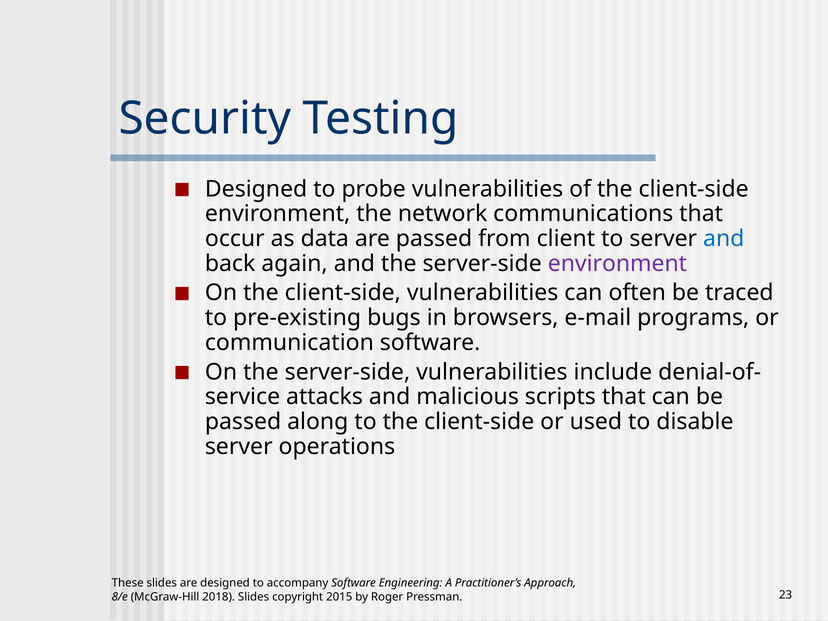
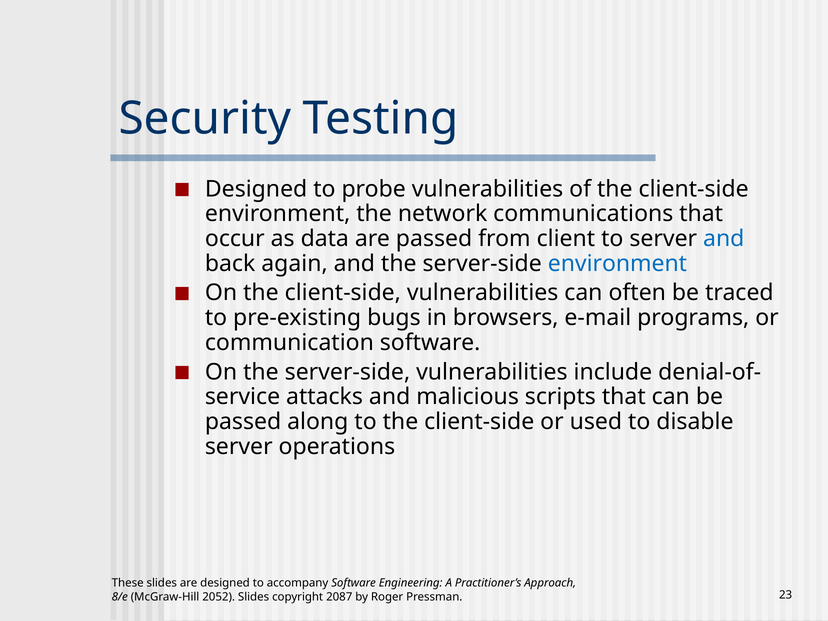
environment colour: purple -> blue (617, 263)
2018: 2018 -> 2052 (219, 597)
2015: 2015 -> 2087 (339, 597)
